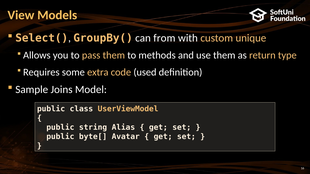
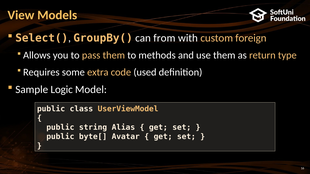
unique: unique -> foreign (251, 38)
Joins: Joins -> Logic (62, 90)
